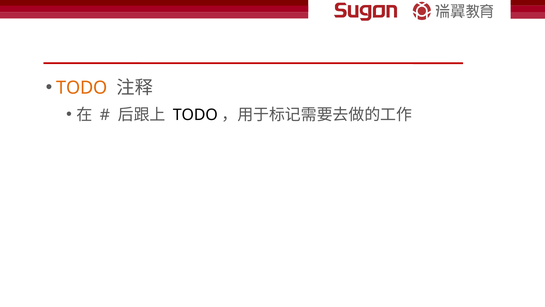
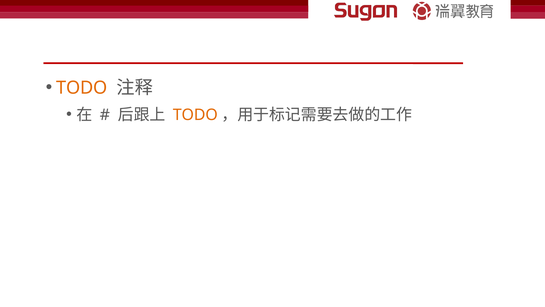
TODO colour: black -> orange (195, 115)
